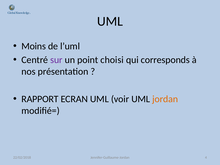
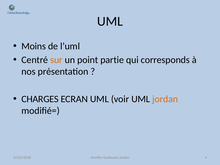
sur colour: purple -> orange (56, 60)
choisi: choisi -> partie (112, 60)
RAPPORT: RAPPORT -> CHARGES (40, 99)
